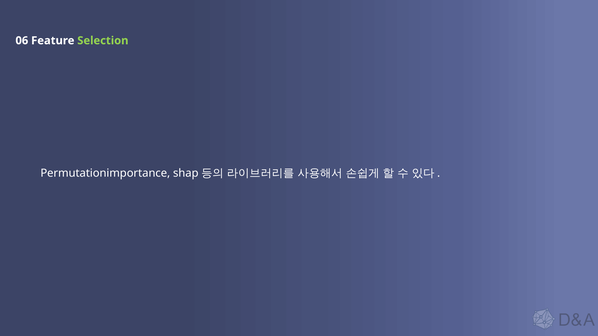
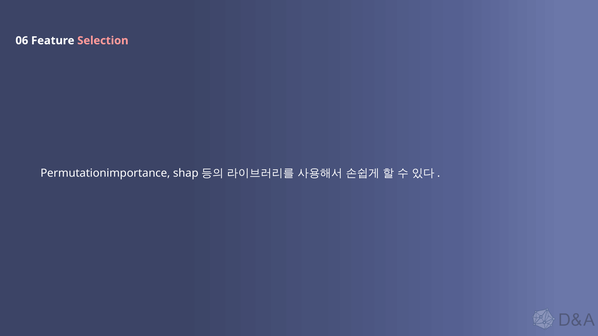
Selection colour: light green -> pink (103, 41)
